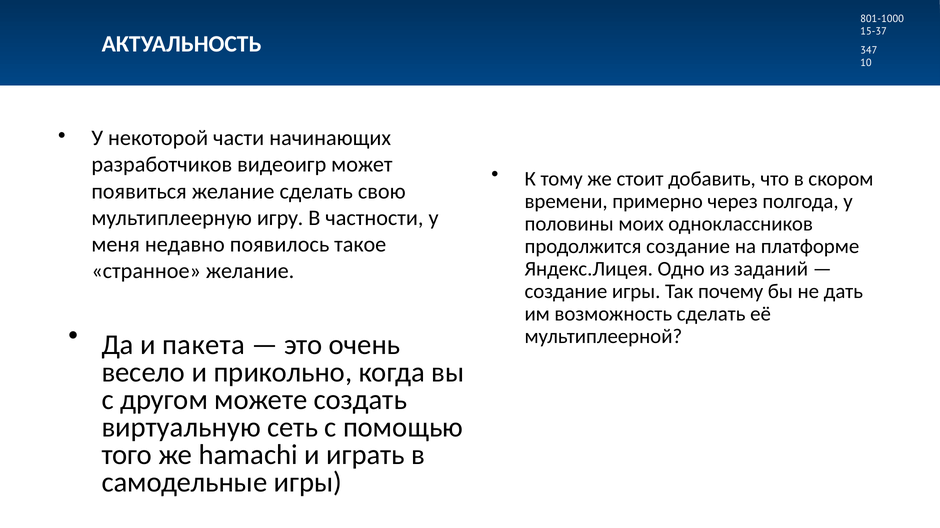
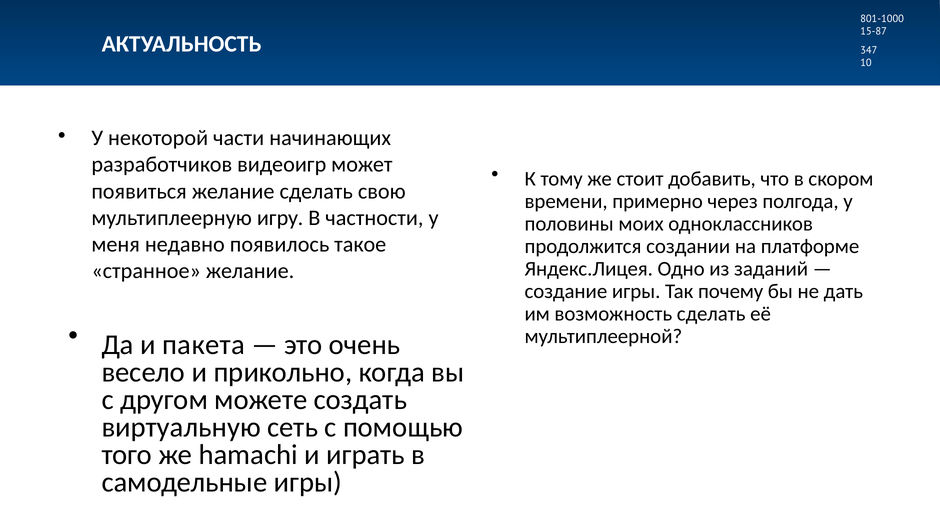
15-37: 15-37 -> 15-87 (874, 31)
продолжится создание: создание -> создании (688, 247)
